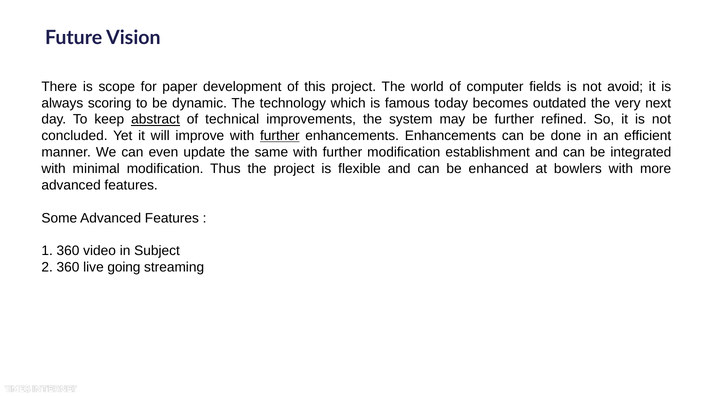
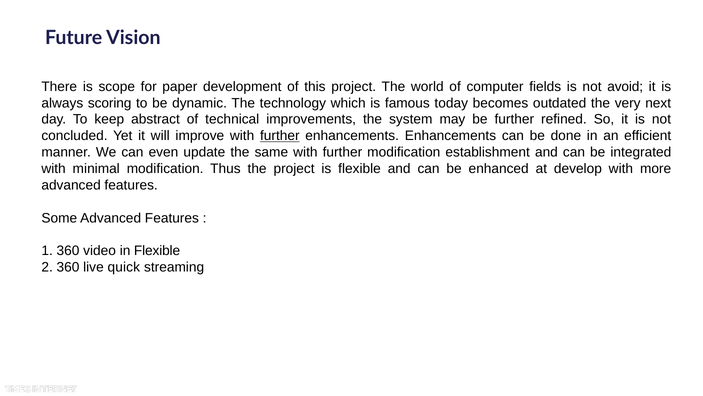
abstract underline: present -> none (156, 119)
bowlers: bowlers -> develop (578, 169)
in Subject: Subject -> Flexible (157, 251)
going: going -> quick (124, 267)
